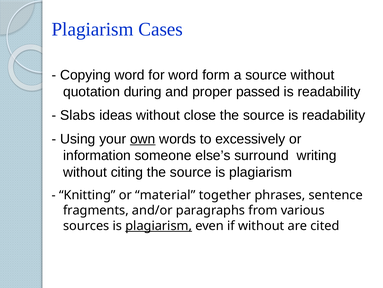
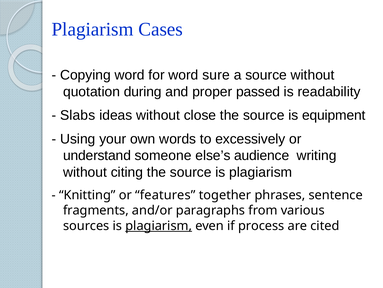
form: form -> sure (216, 75)
source is readability: readability -> equipment (334, 115)
own underline: present -> none (143, 139)
information: information -> understand (97, 155)
surround: surround -> audience (262, 155)
material: material -> features (165, 195)
if without: without -> process (261, 225)
